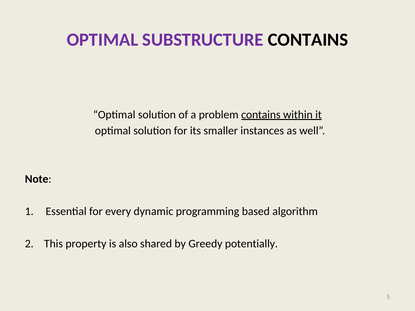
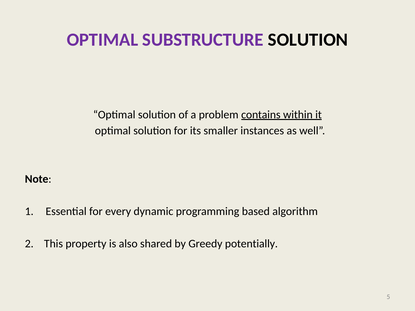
SUBSTRUCTURE CONTAINS: CONTAINS -> SOLUTION (308, 40)
